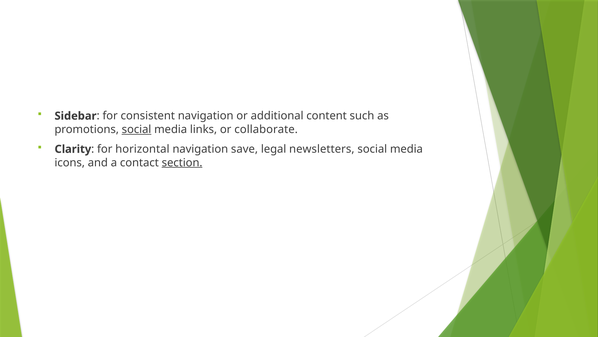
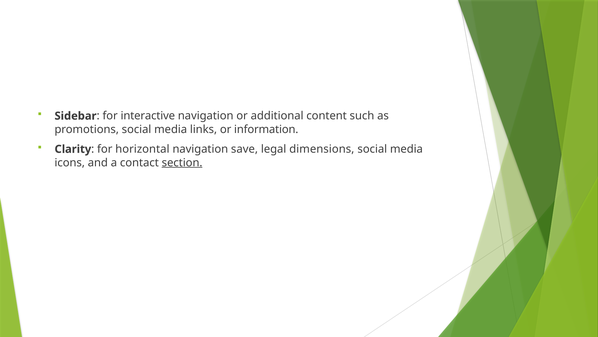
consistent: consistent -> interactive (148, 116)
social underline: present -> none (137, 129)
collaborate: collaborate -> information (266, 129)
newsletters: newsletters -> dimensions (322, 149)
